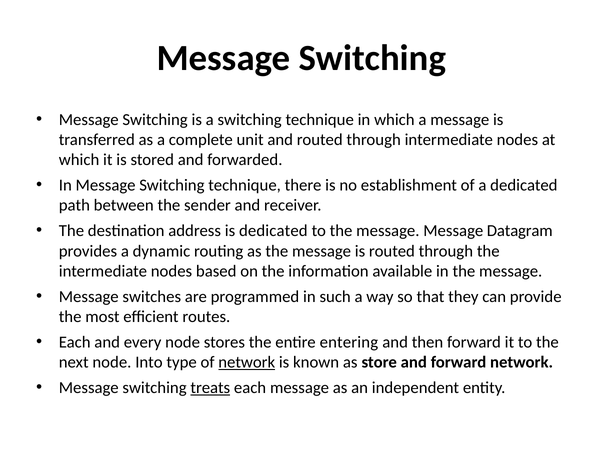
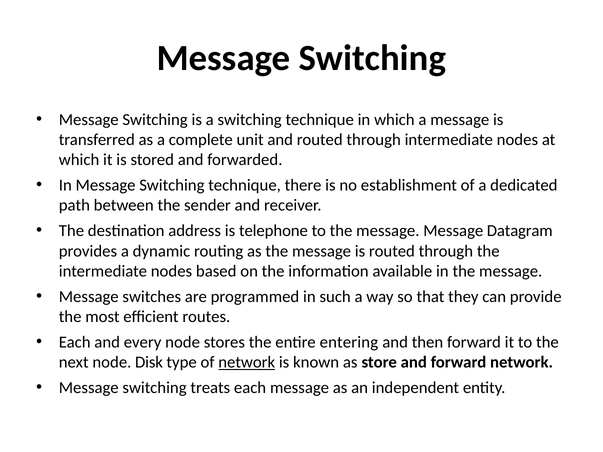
is dedicated: dedicated -> telephone (273, 231)
Into: Into -> Disk (149, 362)
treats underline: present -> none (210, 388)
